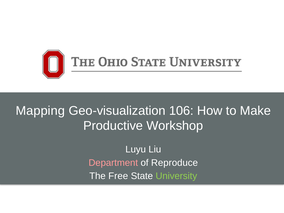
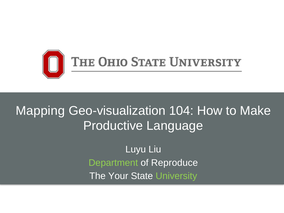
106: 106 -> 104 (181, 111)
Workshop: Workshop -> Language (175, 126)
Department colour: pink -> light green (113, 163)
Free: Free -> Your (118, 176)
